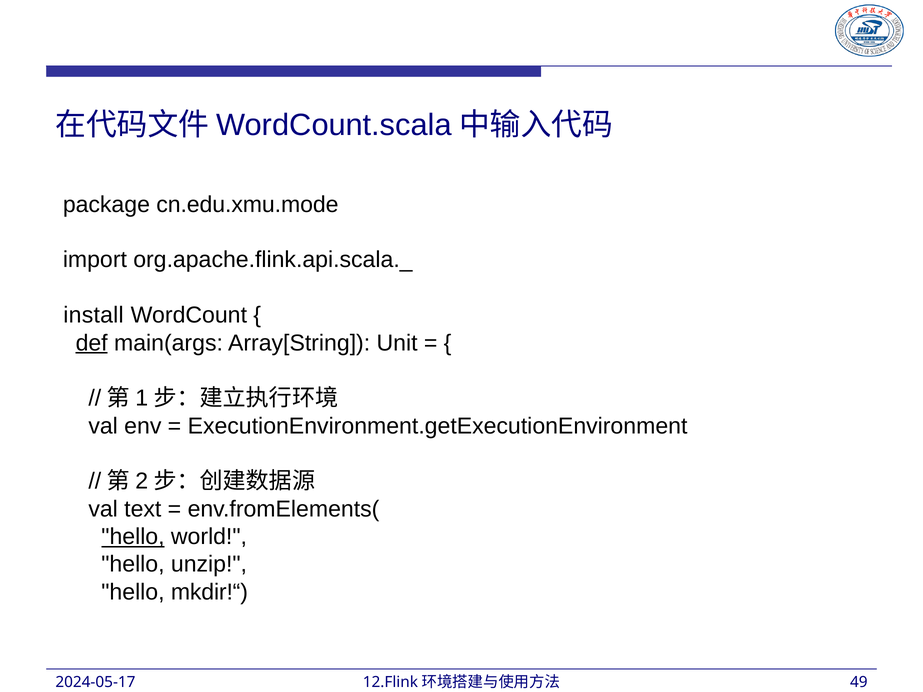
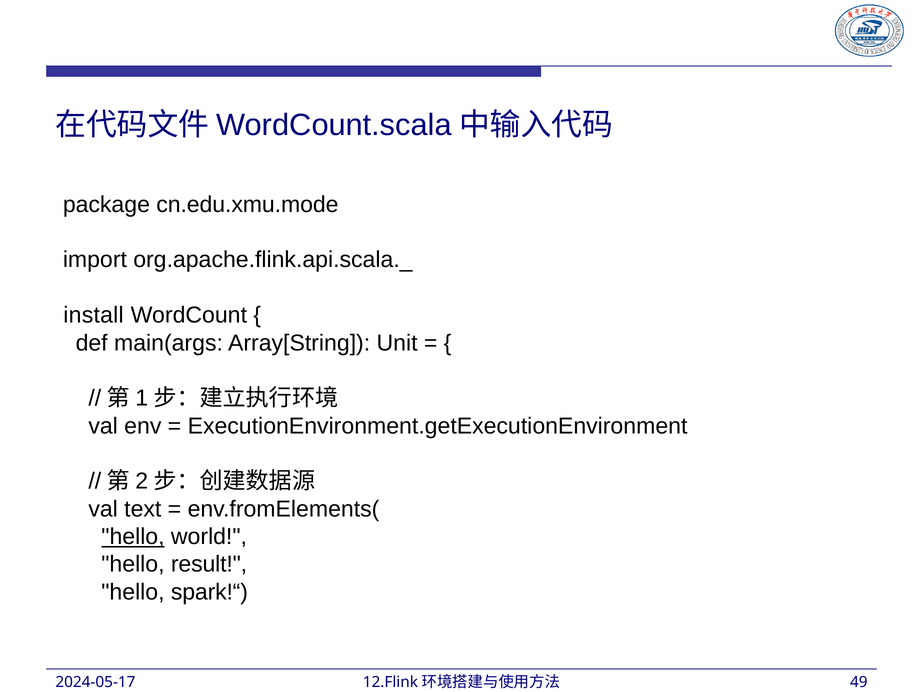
def underline: present -> none (92, 343)
unzip: unzip -> result (209, 565)
mkdir!“: mkdir!“ -> spark!“ (209, 592)
